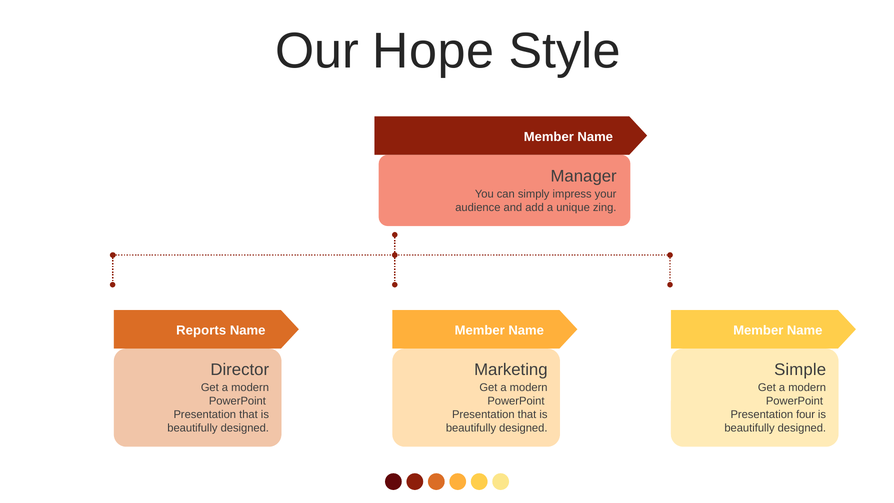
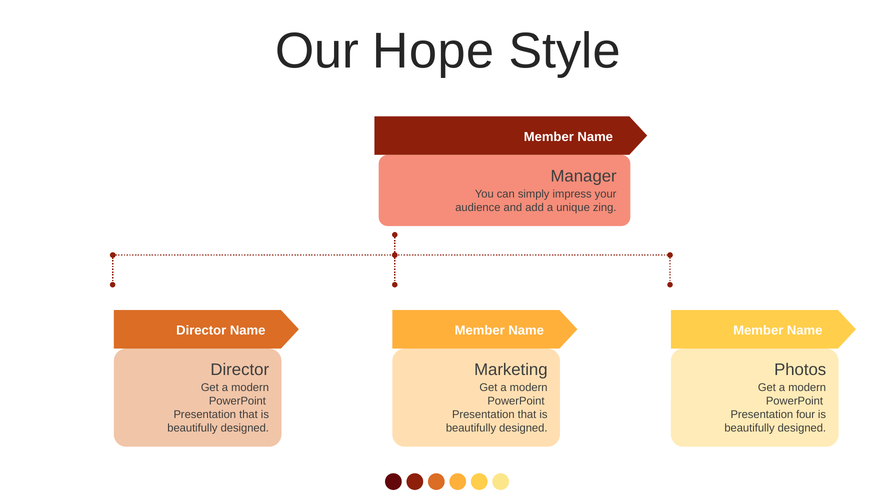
Reports: Reports -> Director (201, 330)
Simple: Simple -> Photos (800, 370)
